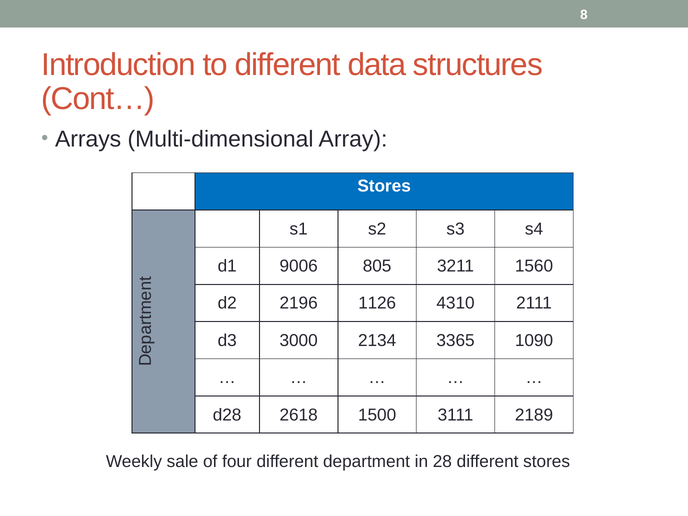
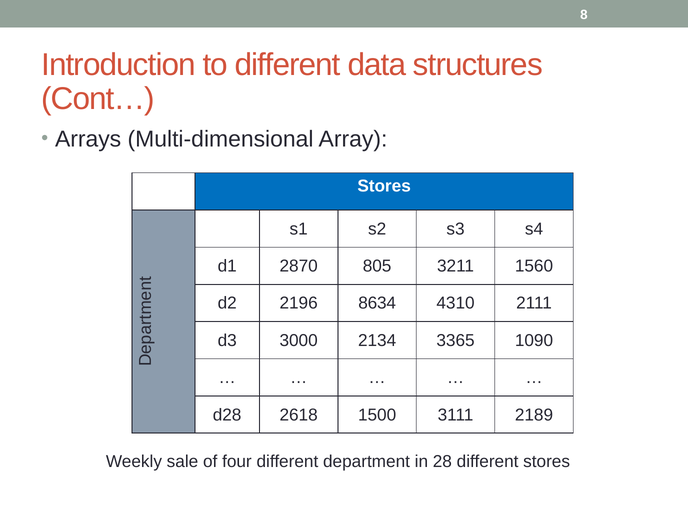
9006: 9006 -> 2870 (299, 266)
1126: 1126 -> 8634 (377, 303)
